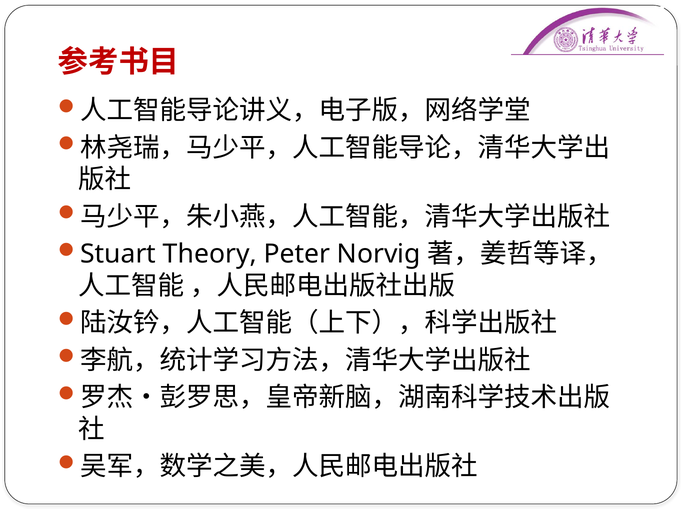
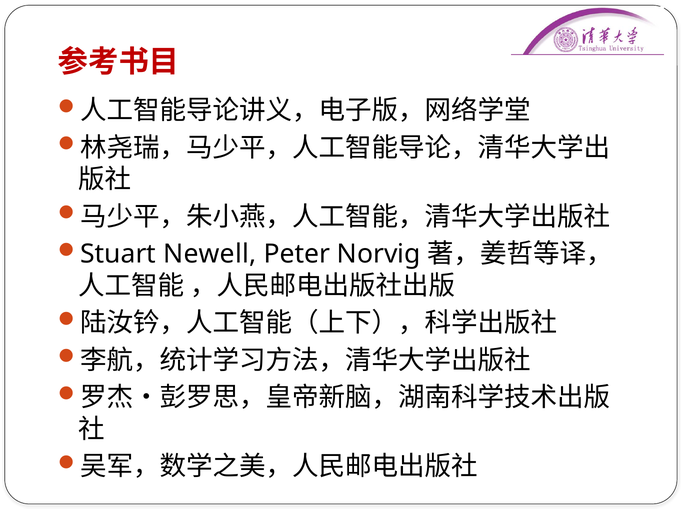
Theory: Theory -> Newell (210, 254)
